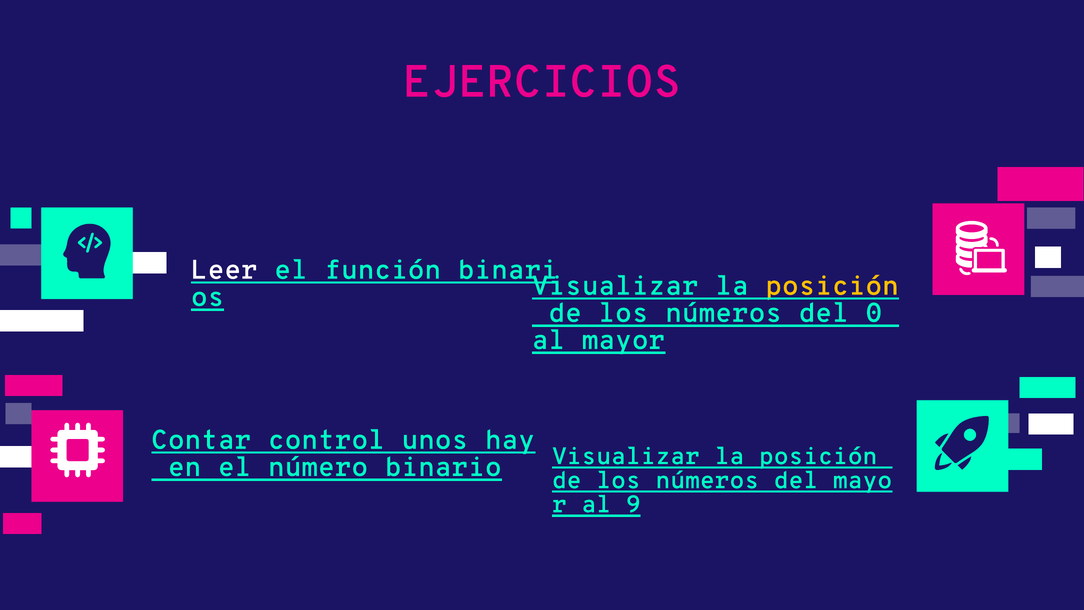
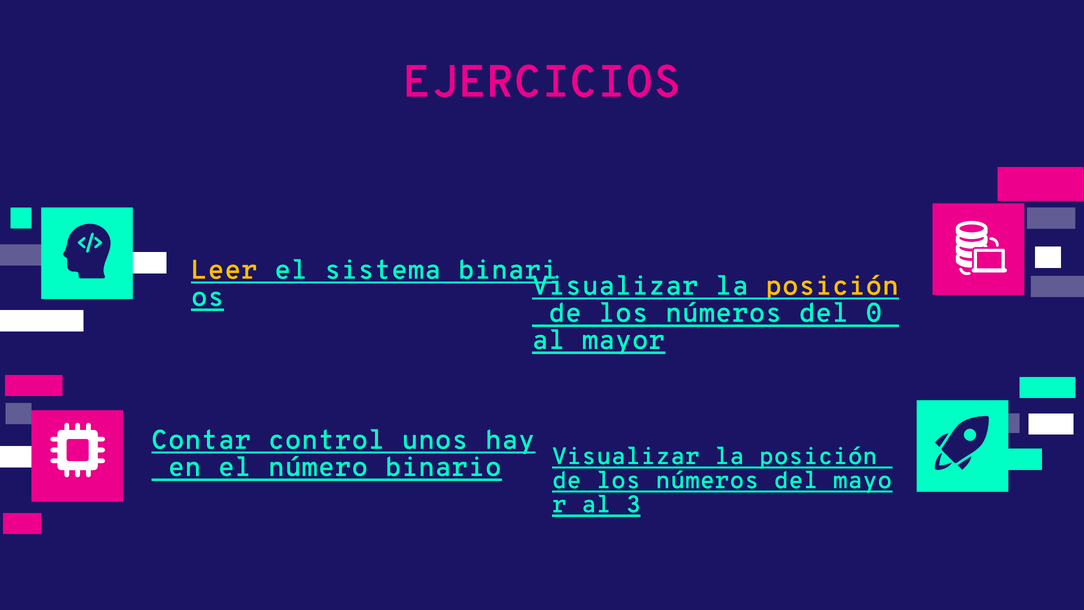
Leer colour: white -> yellow (224, 270)
función: función -> sistema (383, 270)
9: 9 -> 3 (633, 504)
